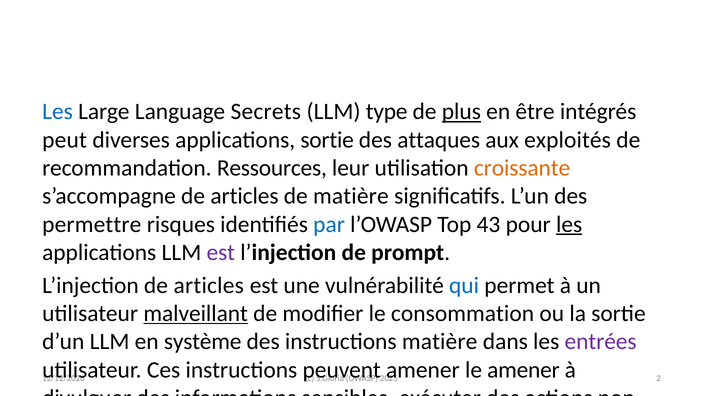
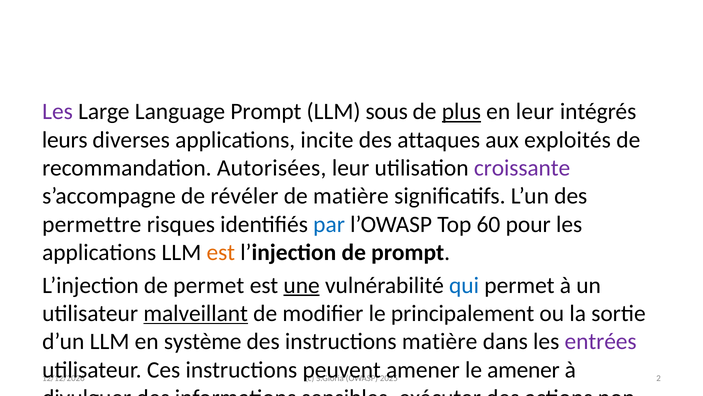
Les colour: blue -> purple (57, 111)
Language Secrets: Secrets -> Prompt (266, 111)
type: type -> sous (387, 111)
en être: être -> leur (535, 111)
peut: peut -> leurs (65, 140)
applications sortie: sortie -> incite (327, 140)
recommandation Ressources: Ressources -> Autorisées (272, 168)
croissante colour: orange -> purple (522, 168)
s’accompagne de articles: articles -> révéler (244, 196)
43: 43 -> 60 (488, 224)
les underline: present -> none (569, 224)
est colour: purple -> orange (221, 252)
L’injection de articles: articles -> permet (209, 285)
une underline: none -> present (302, 285)
consommation: consommation -> principalement (463, 313)
